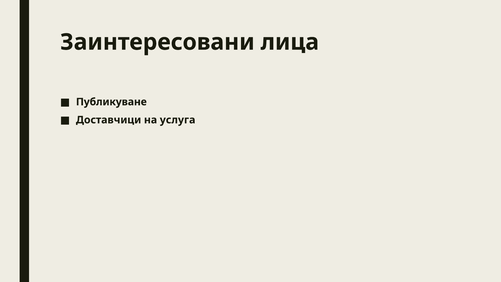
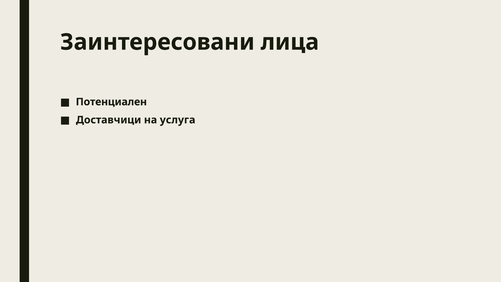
Публикуване: Публикуване -> Потенциален (111, 102)
